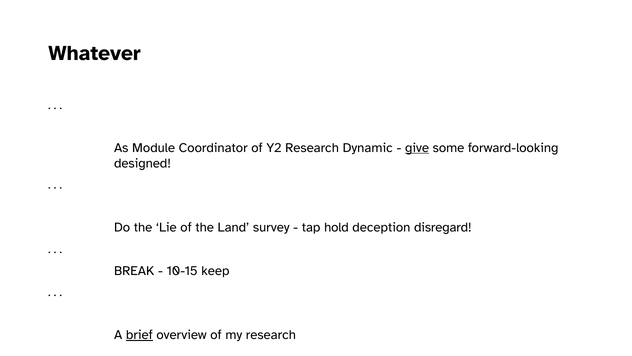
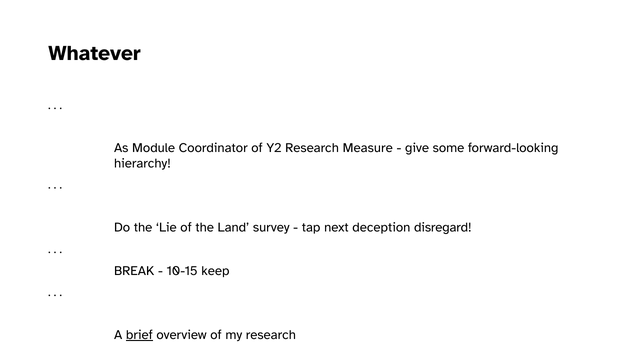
Dynamic: Dynamic -> Measure (368, 147)
give underline: present -> none (417, 147)
designed: designed -> hierarchy (142, 163)
hold: hold -> next (336, 227)
